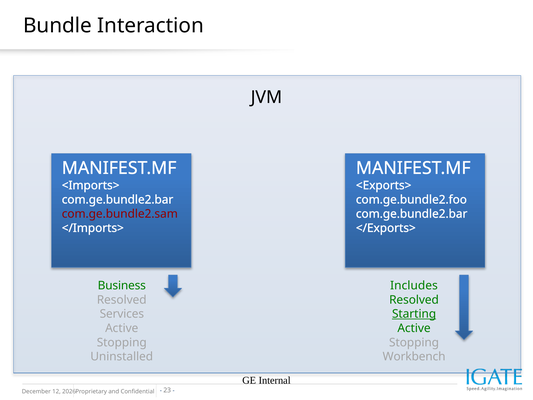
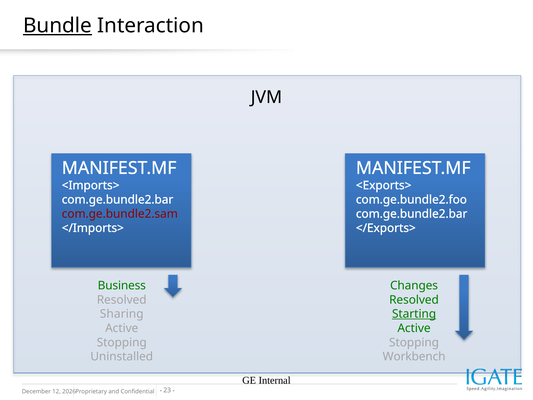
Bundle underline: none -> present (57, 26)
Includes: Includes -> Changes (414, 285)
Services: Services -> Sharing (122, 314)
